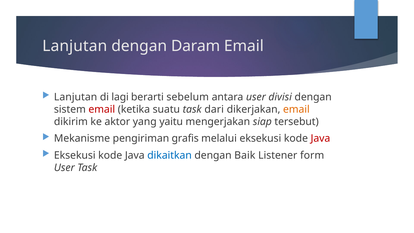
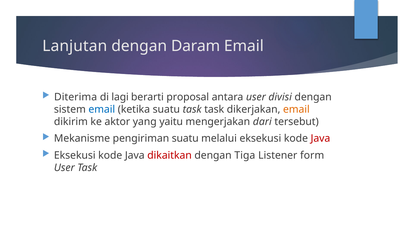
Lanjutan: Lanjutan -> Diterima (76, 97)
sebelum: sebelum -> proposal (188, 97)
email colour: red -> blue (102, 109)
task dari: dari -> task (214, 109)
siap: siap -> dari (262, 122)
pengiriman grafis: grafis -> suatu (185, 138)
dikaitkan colour: blue -> red (170, 155)
Baik: Baik -> Tiga (245, 155)
